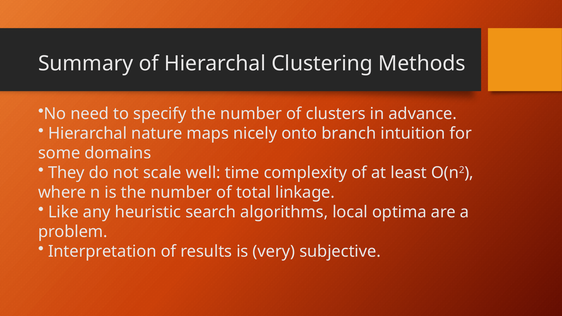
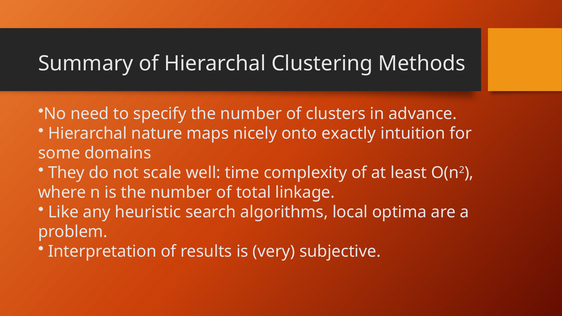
branch: branch -> exactly (349, 133)
